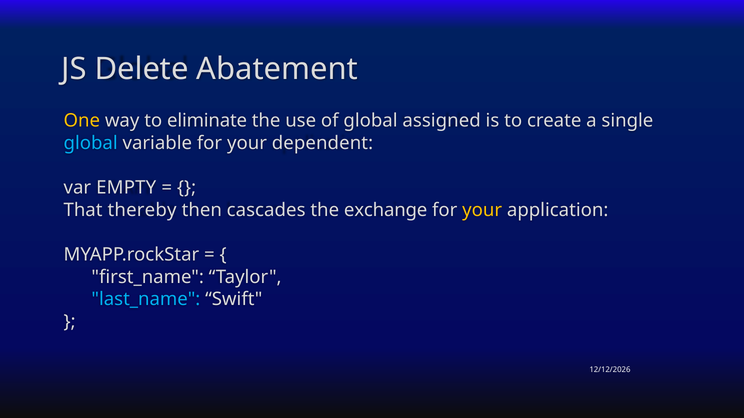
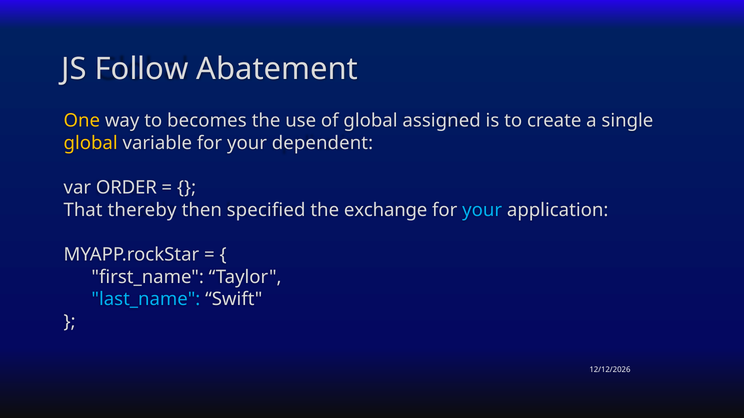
Delete: Delete -> Follow (142, 69)
eliminate: eliminate -> becomes (207, 121)
global colour: light blue -> yellow (91, 143)
EMPTY: EMPTY -> ORDER (126, 188)
cascades: cascades -> specified (266, 210)
your colour: yellow -> light blue (482, 210)
